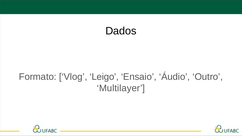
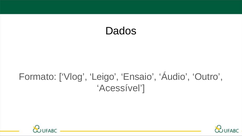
Multilayer: Multilayer -> Acessível (121, 88)
